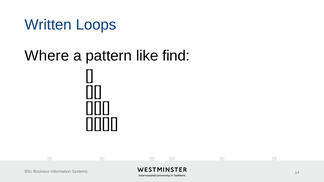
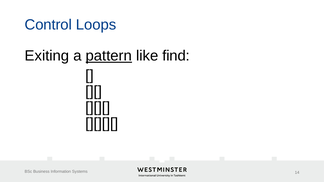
Written: Written -> Control (48, 25)
Where: Where -> Exiting (47, 56)
pattern underline: none -> present (109, 56)
